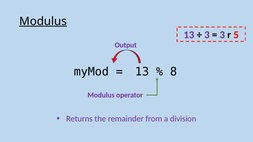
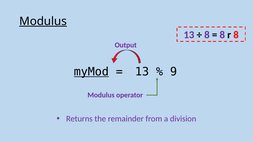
3: 3 -> 8 (207, 35)
3: 3 -> 8 (222, 35)
r 5: 5 -> 8 (236, 35)
myMod underline: none -> present (91, 72)
8: 8 -> 9 (174, 72)
